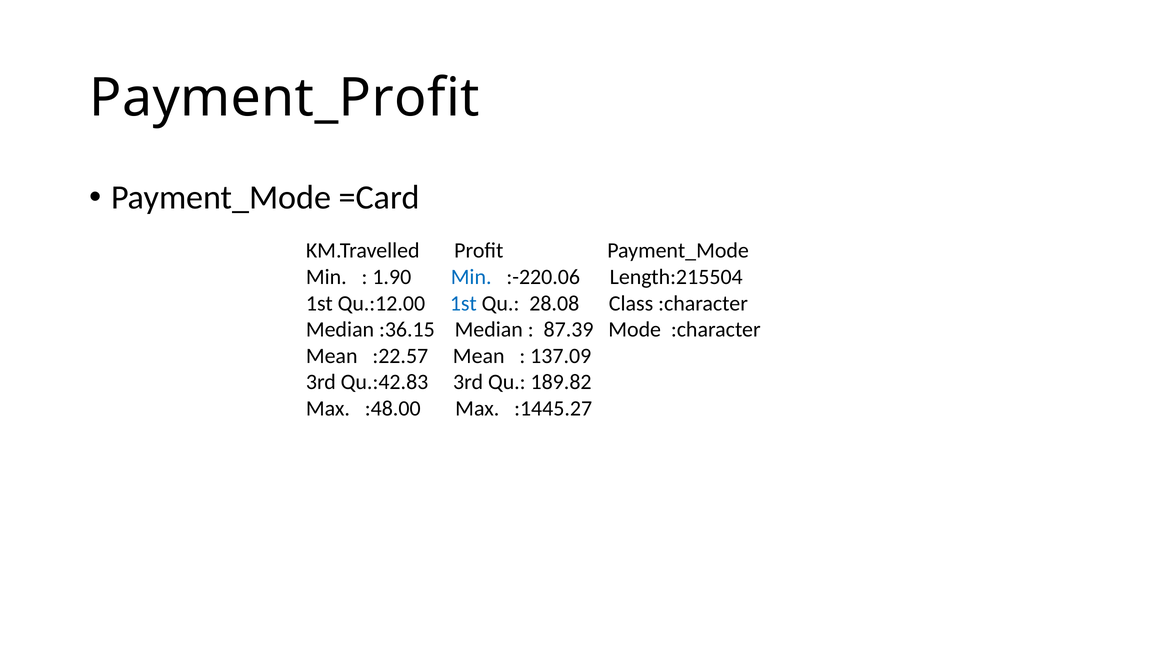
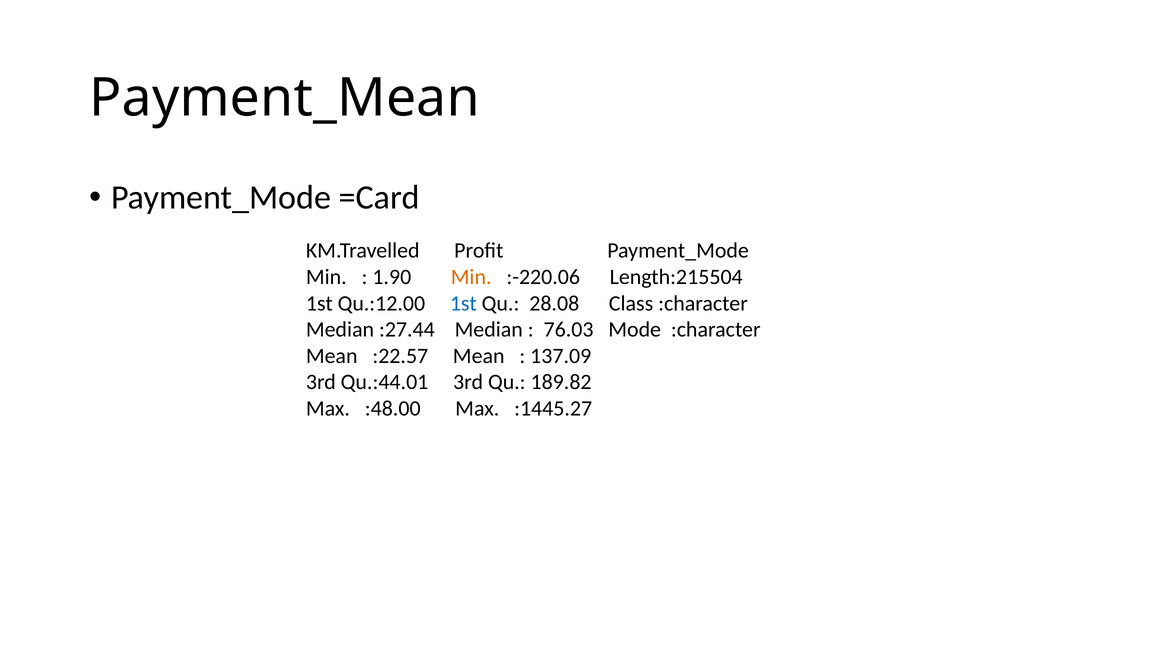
Payment_Profit: Payment_Profit -> Payment_Mean (285, 98)
Min colour: blue -> orange (471, 277)
:36.15: :36.15 -> :27.44 (407, 330)
87.39: 87.39 -> 76.03 (569, 330)
Qu.:42.83: Qu.:42.83 -> Qu.:44.01 (385, 382)
